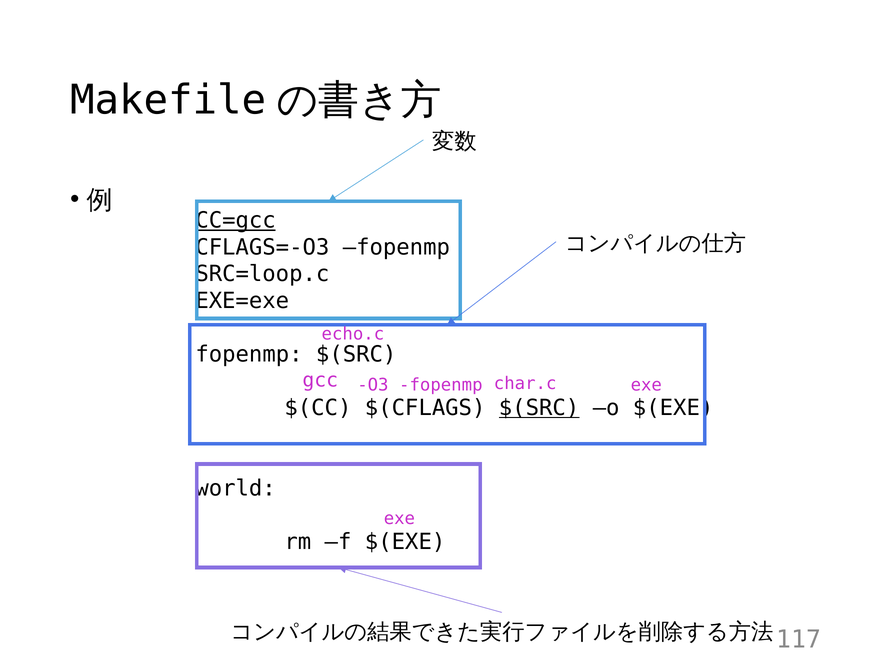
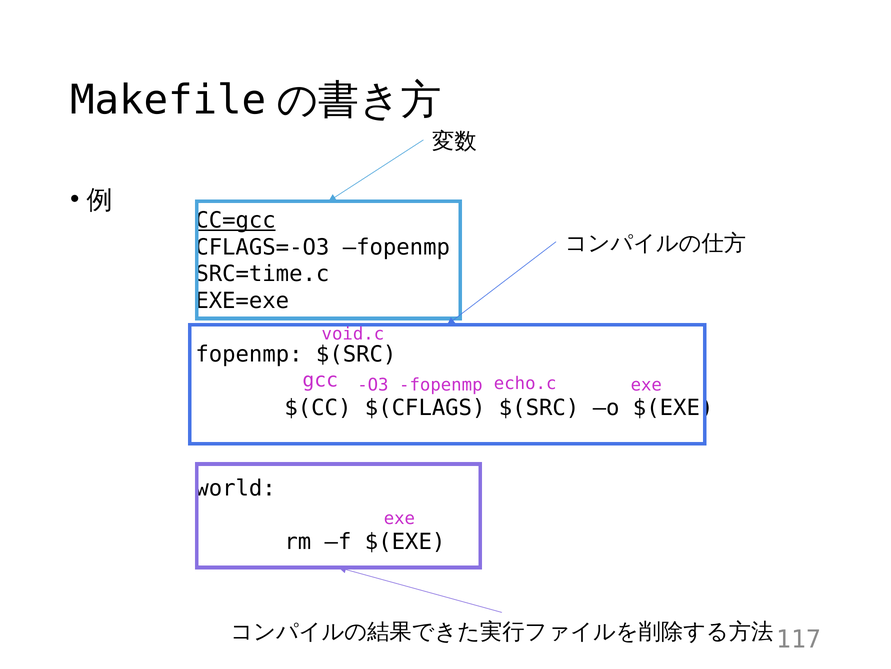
SRC=loop.c: SRC=loop.c -> SRC=time.c (262, 274)
echo.c: echo.c -> void.c (353, 334)
char.c: char.c -> echo.c (525, 383)
$(SRC underline: present -> none (539, 407)
